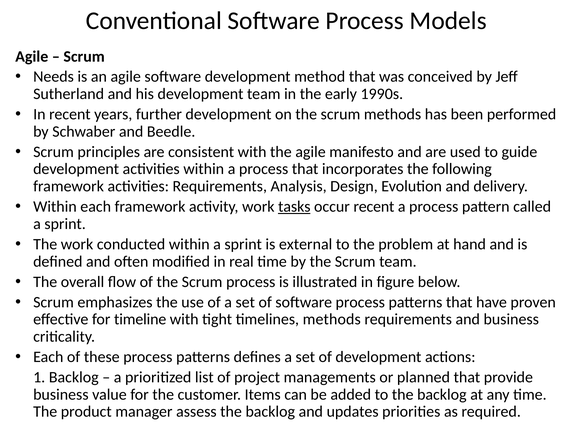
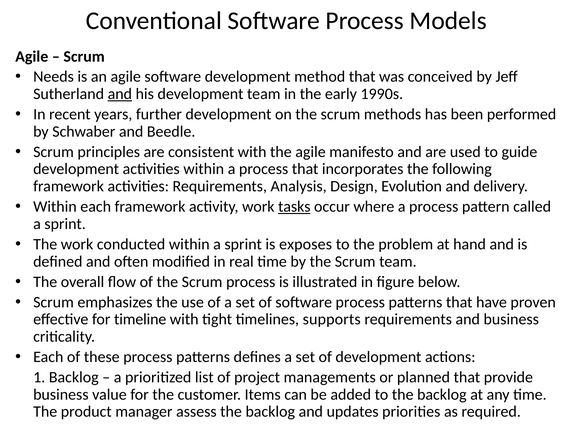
and underline: none -> present (120, 94)
occur recent: recent -> where (374, 207)
external: external -> exposes (306, 244)
timelines methods: methods -> supports (332, 319)
